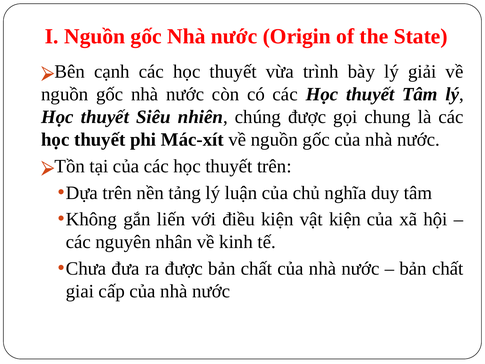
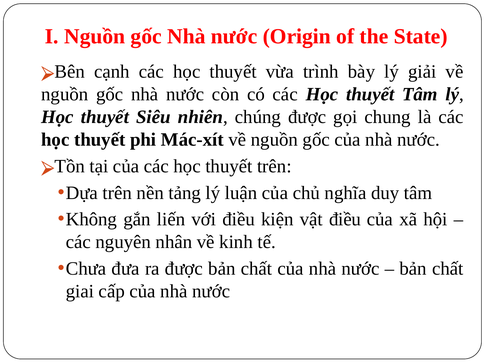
vật kiện: kiện -> điều (345, 219)
